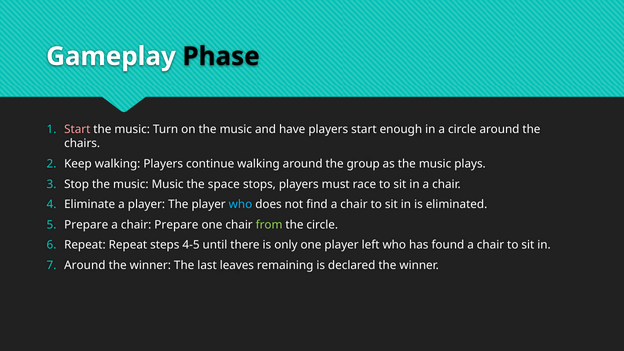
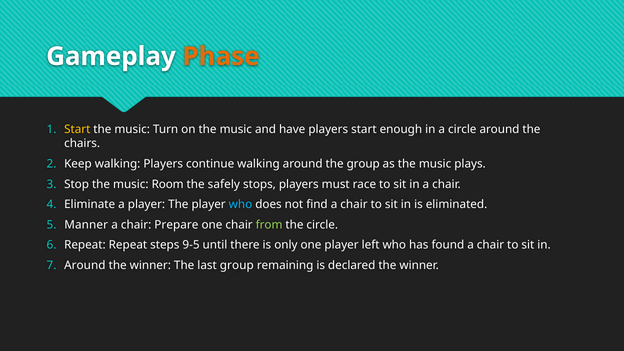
Phase colour: black -> orange (221, 56)
Start colour: pink -> yellow (77, 130)
music Music: Music -> Room (168, 184)
space: space -> safely (224, 184)
Prepare: Prepare -> Manner (86, 225)
4-5: 4-5 -> 9-5 (191, 245)
last leaves: leaves -> group (237, 265)
